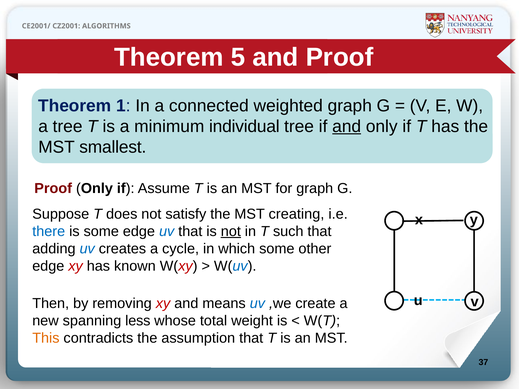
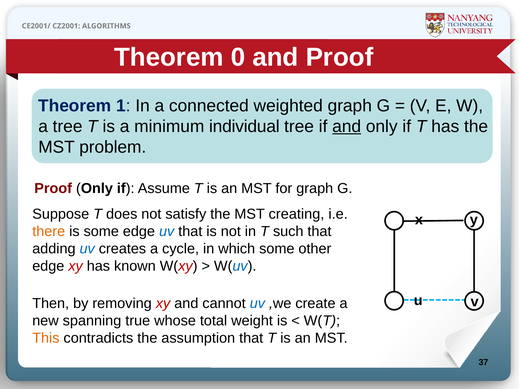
5: 5 -> 0 (238, 57)
smallest: smallest -> problem (113, 147)
there colour: blue -> orange (49, 232)
not underline: present -> none (231, 232)
means: means -> cannot (224, 304)
less: less -> true (138, 321)
